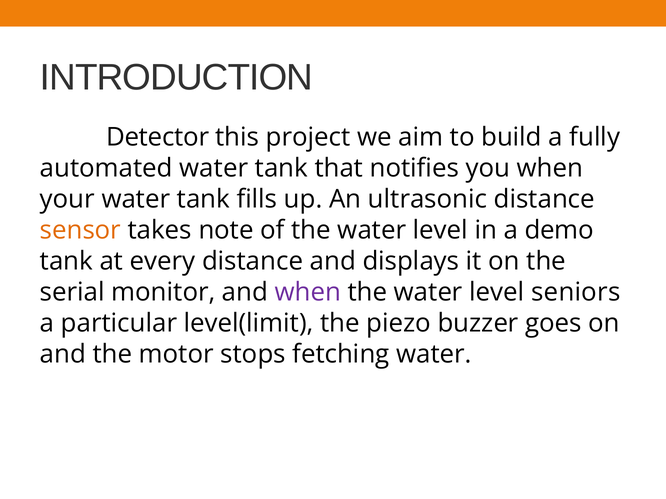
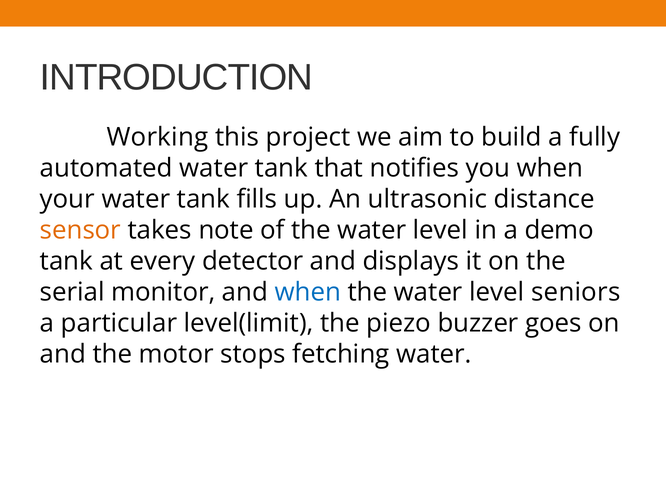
Detector: Detector -> Working (157, 137)
every distance: distance -> detector (253, 261)
when colour: purple -> blue (308, 292)
